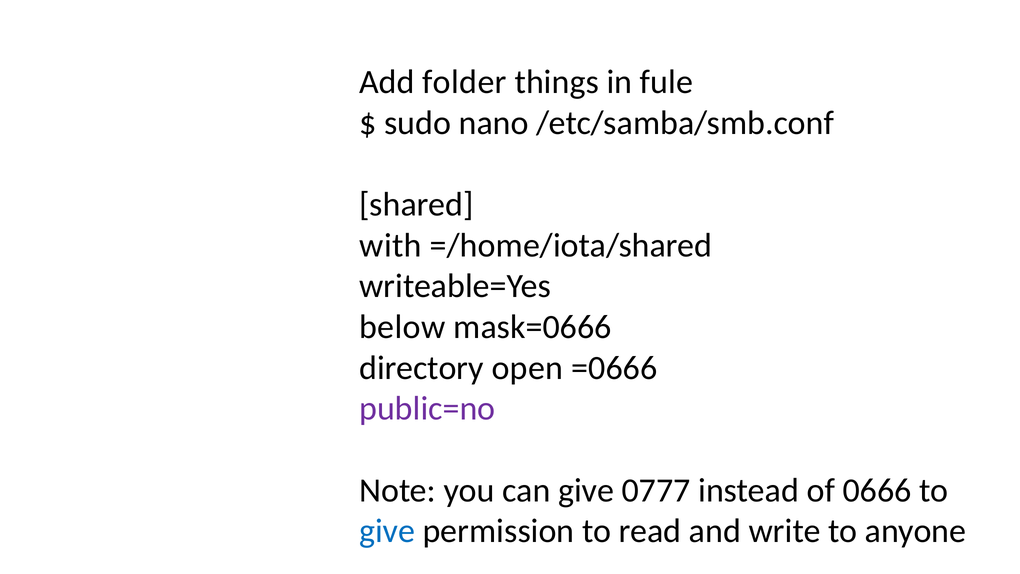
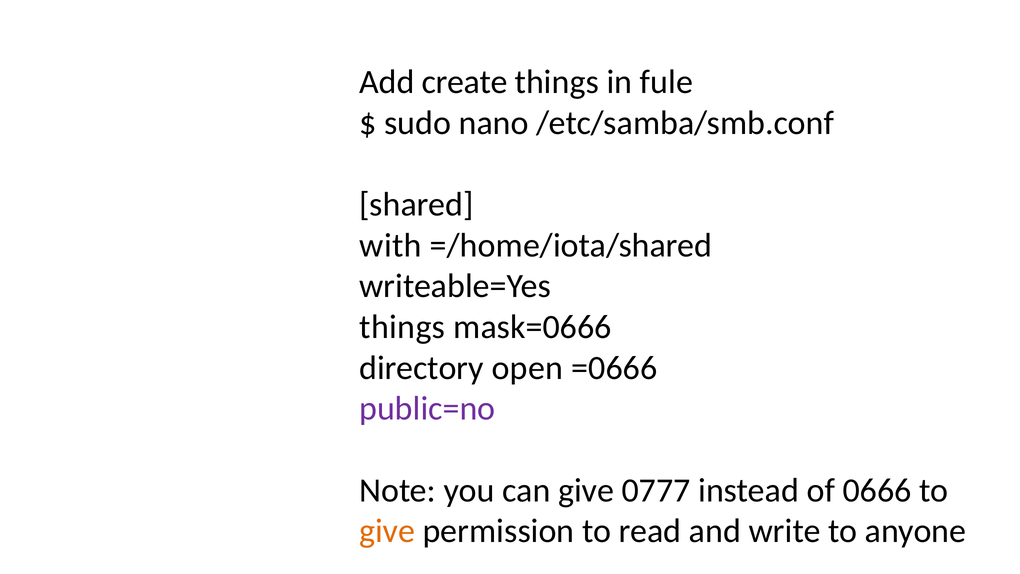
folder: folder -> create (465, 82)
below: below -> things (402, 327)
give colour: blue -> orange (387, 531)
